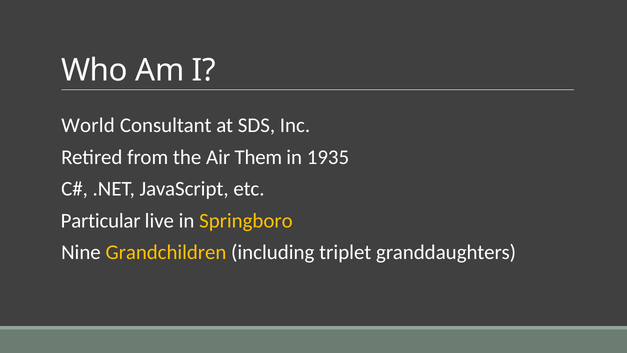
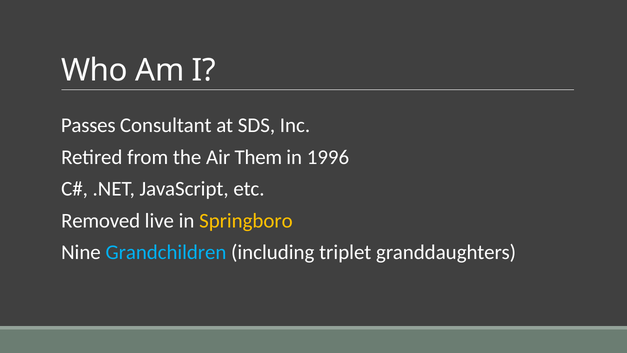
World: World -> Passes (88, 125)
1935: 1935 -> 1996 (328, 157)
Particular: Particular -> Removed (101, 221)
Grandchildren colour: yellow -> light blue (166, 252)
